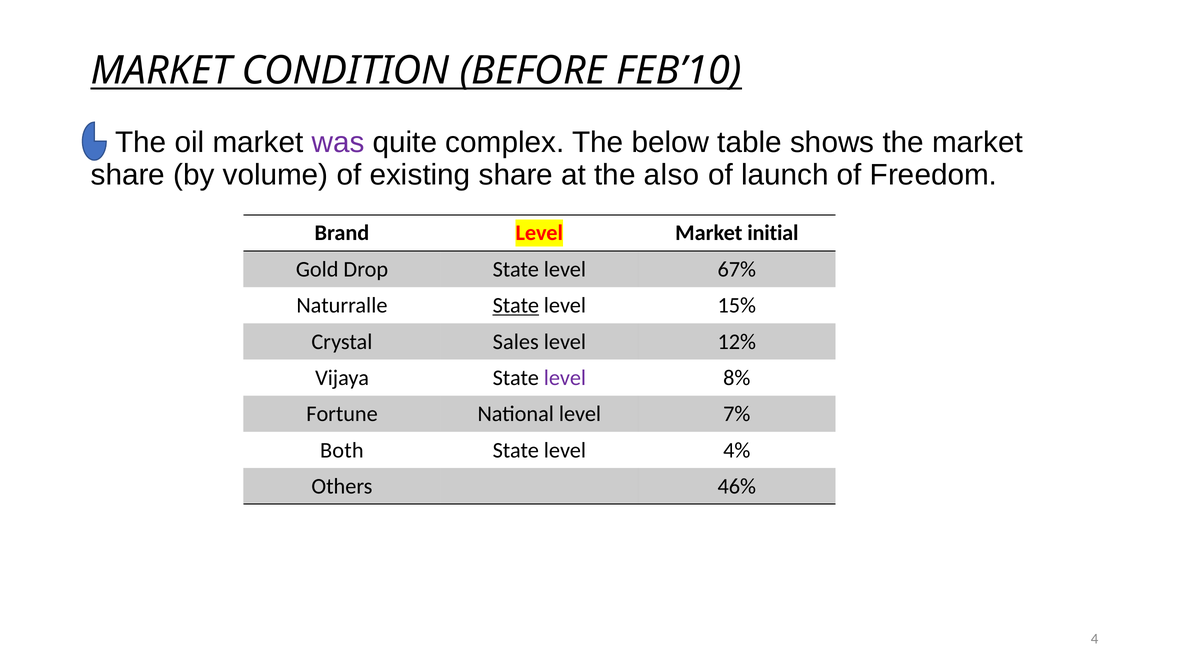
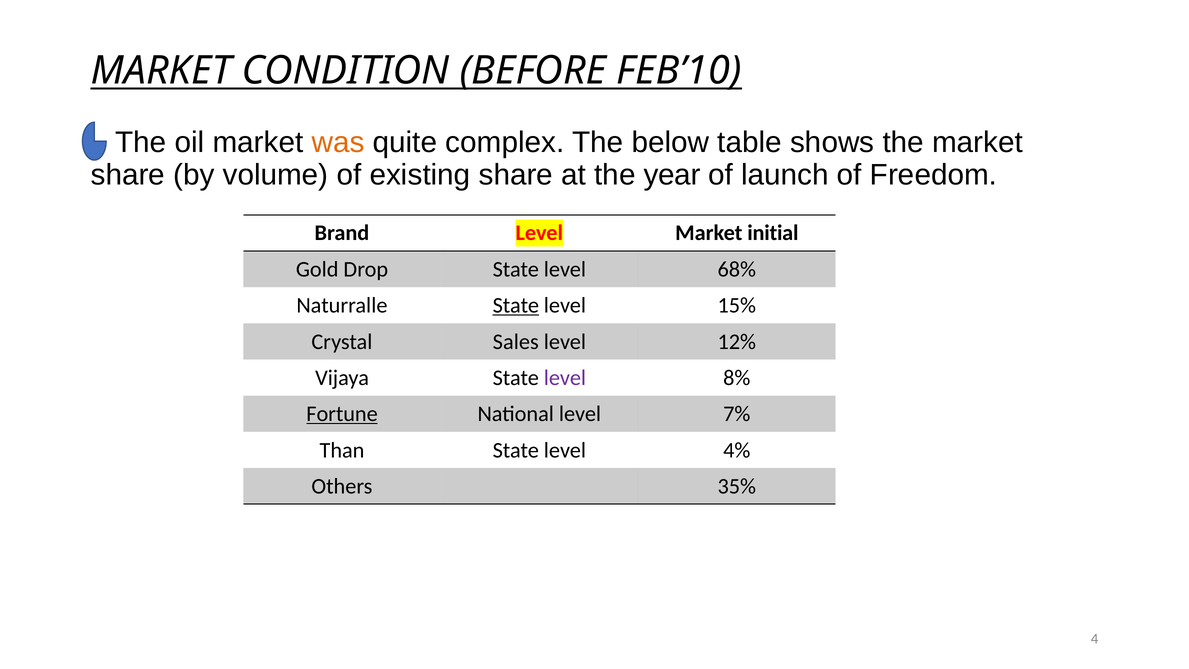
was colour: purple -> orange (338, 143)
also: also -> year (672, 175)
67%: 67% -> 68% (737, 269)
Fortune underline: none -> present (342, 414)
Both: Both -> Than (342, 450)
46%: 46% -> 35% (737, 486)
